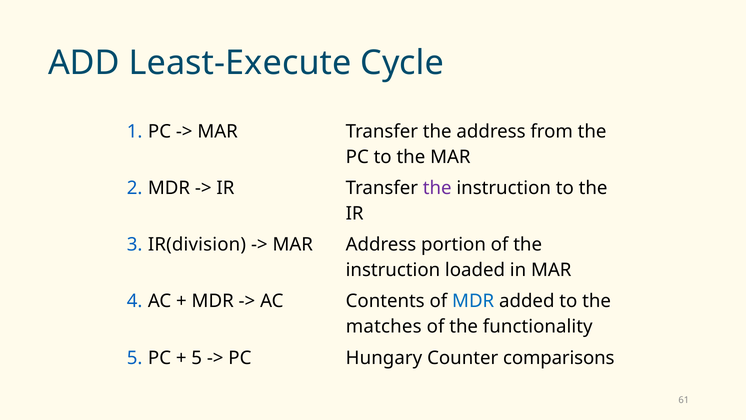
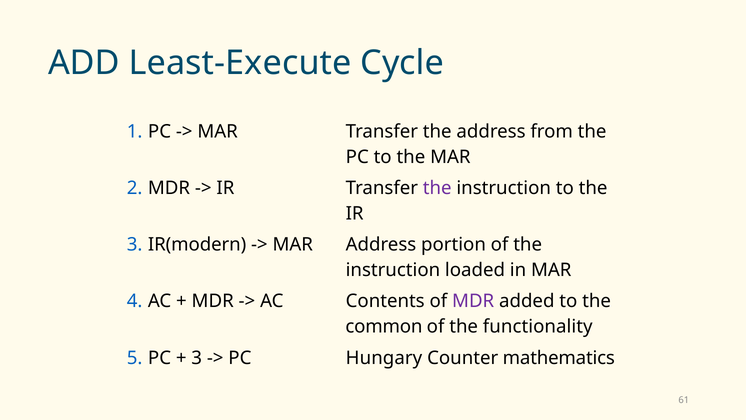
IR(division: IR(division -> IR(modern (197, 244)
MDR colour: blue -> purple (473, 301)
matches: matches -> common (384, 326)
5: 5 -> 3 (197, 358)
comparisons: comparisons -> mathematics (559, 358)
